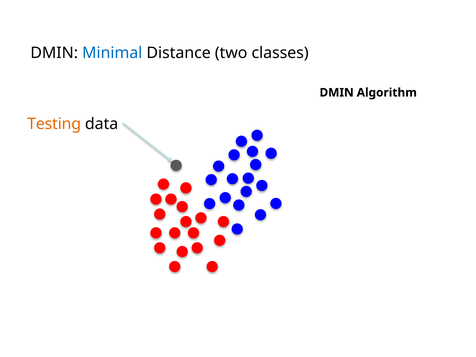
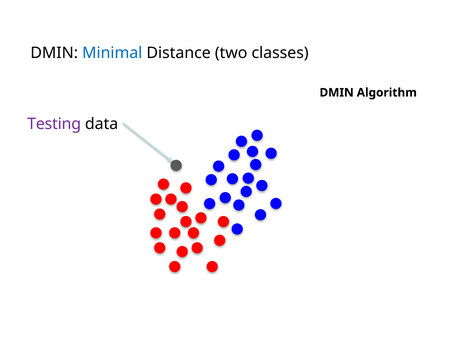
Testing colour: orange -> purple (54, 124)
